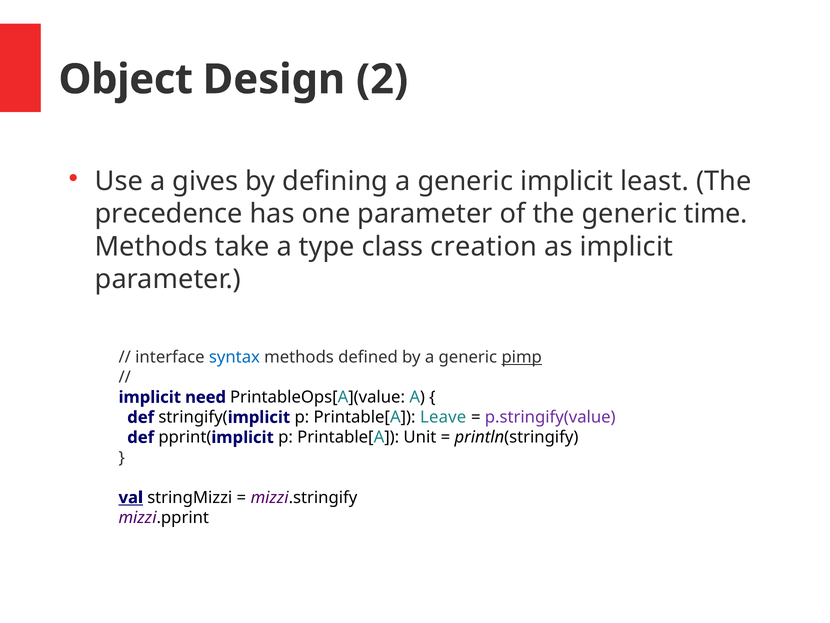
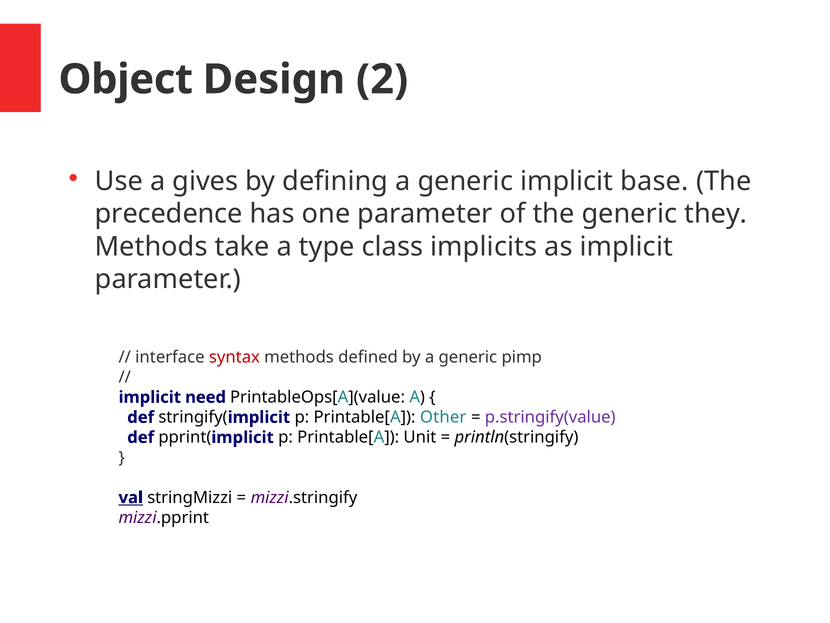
least: least -> base (655, 181)
time: time -> they (716, 214)
creation: creation -> implicits (484, 246)
syntax colour: blue -> red (234, 357)
pimp underline: present -> none (522, 357)
Leave: Leave -> Other (443, 417)
